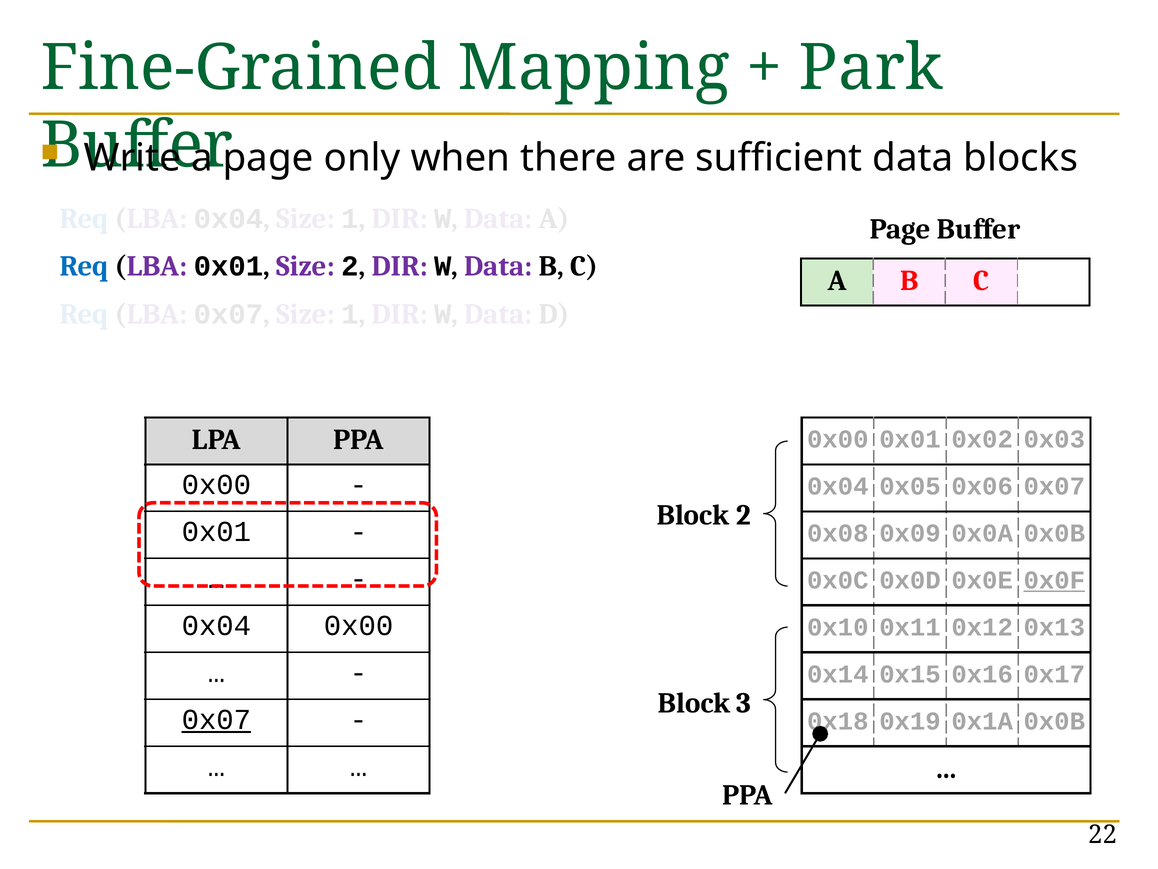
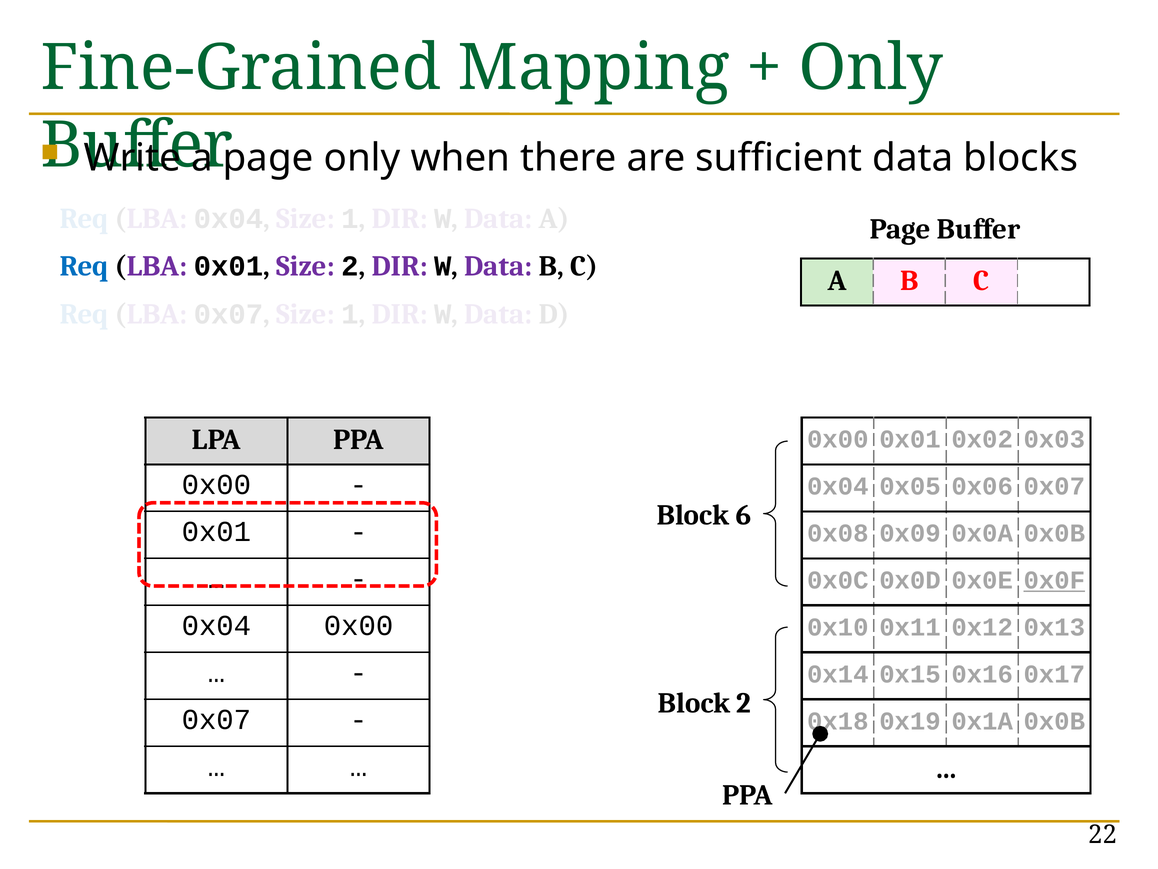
Park: Park -> Only (871, 68)
Block 2: 2 -> 6 (744, 515)
Block 3: 3 -> 2 (744, 703)
0x07 underline: present -> none (216, 719)
